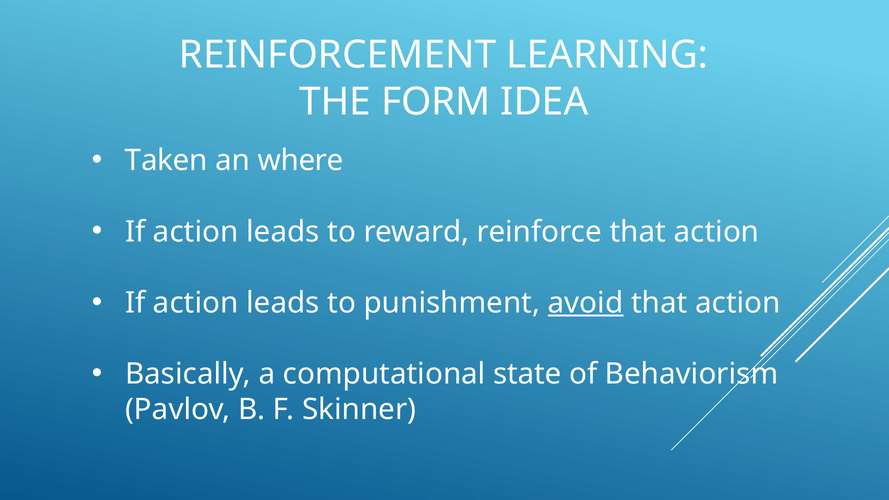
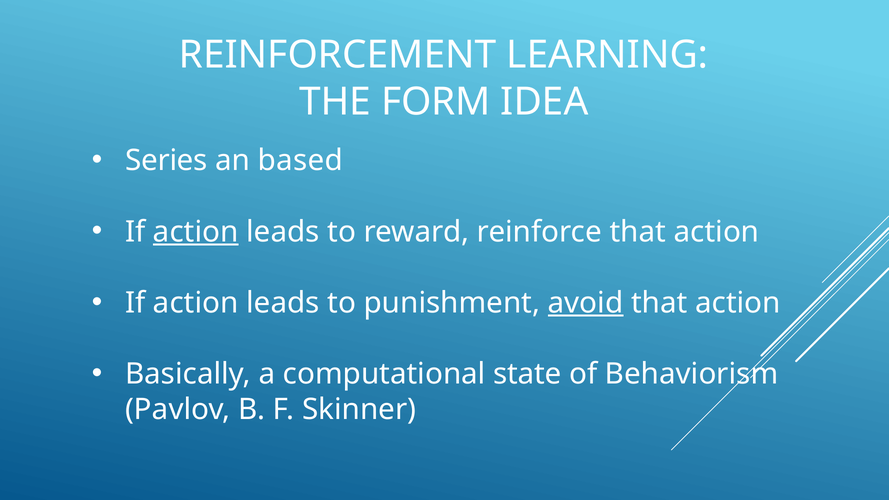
Taken: Taken -> Series (166, 161)
where: where -> based (300, 161)
action underline: none -> present (196, 232)
